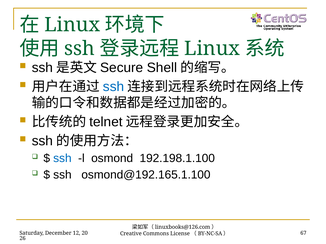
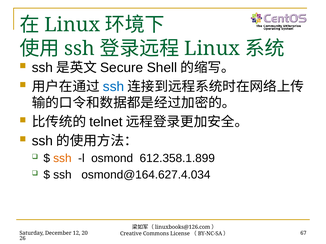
ssh colour: blue -> orange (62, 159)
192.198.1.100: 192.198.1.100 -> 612.358.1.899 (177, 159)
osmond@192.165.1.100: osmond@192.165.1.100 -> osmond@164.627.4.034 (146, 175)
